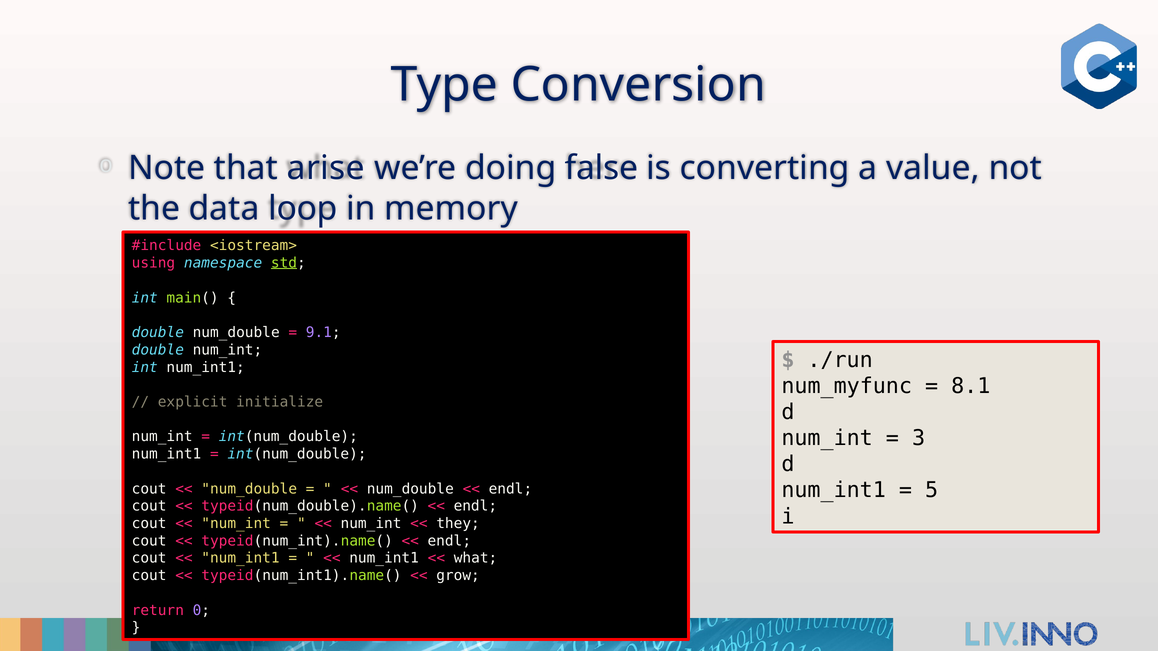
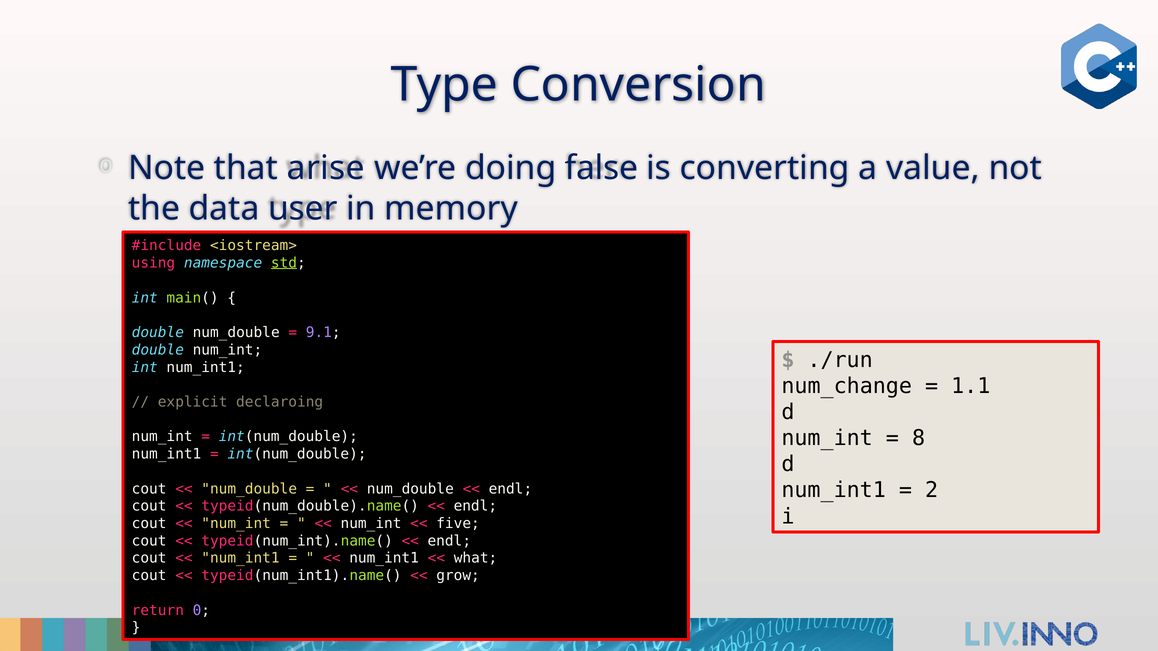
loop: loop -> user (303, 209)
num_myfunc: num_myfunc -> num_change (847, 386)
8.1: 8.1 -> 1.1 (971, 386)
initialize: initialize -> declaroing (280, 402)
3: 3 -> 8 (919, 439)
5: 5 -> 2 (932, 491)
they: they -> five (458, 524)
